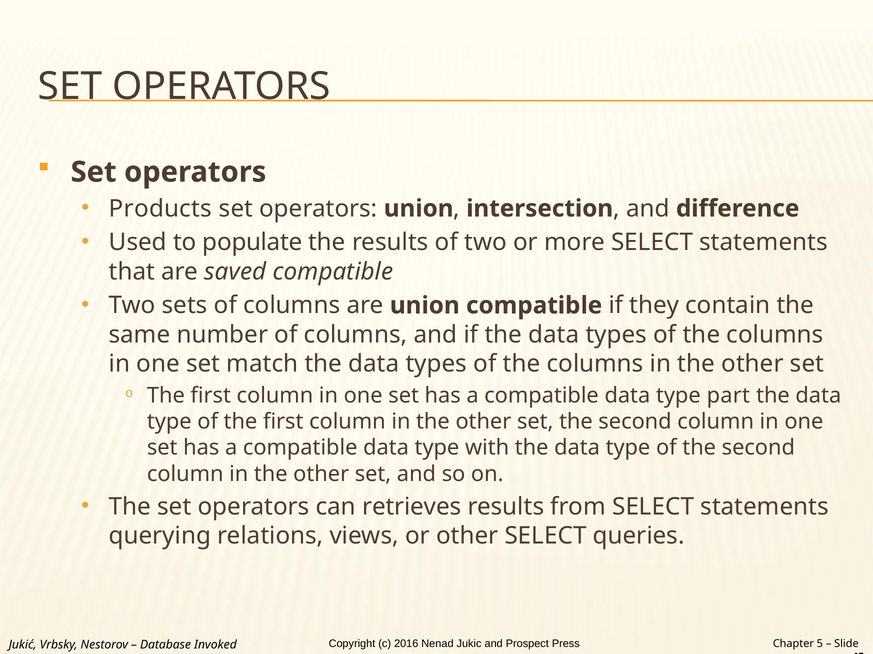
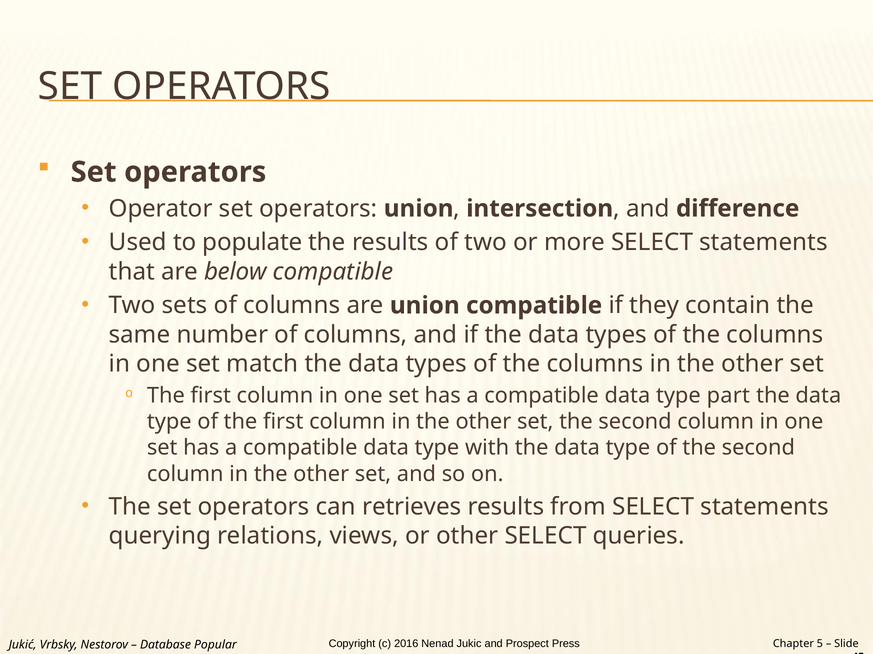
Products: Products -> Operator (161, 209)
saved: saved -> below (236, 272)
Invoked: Invoked -> Popular (215, 645)
